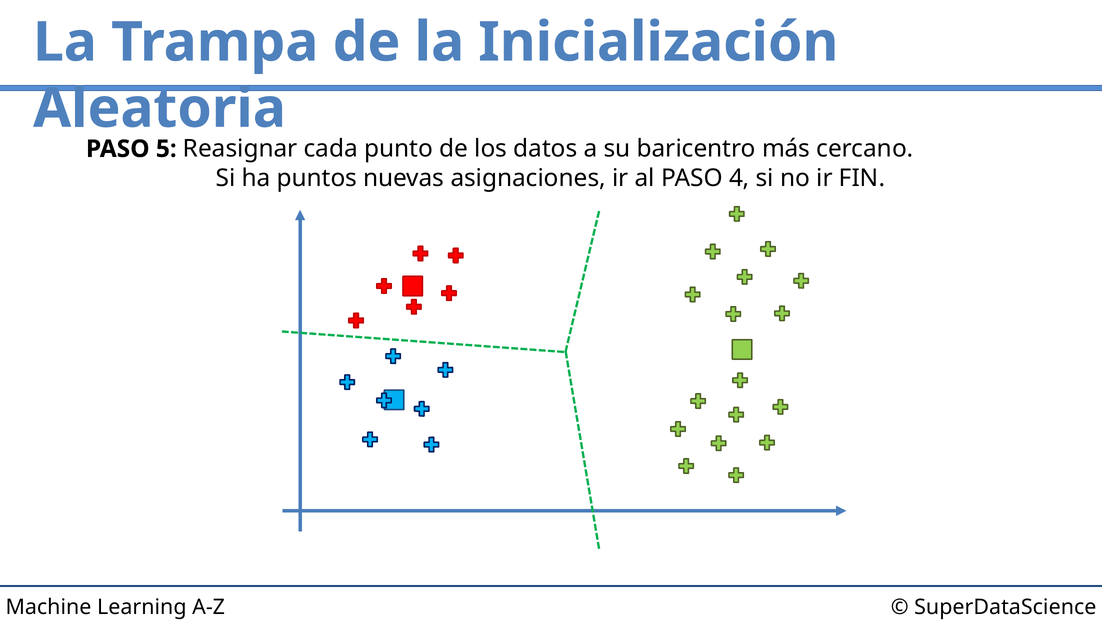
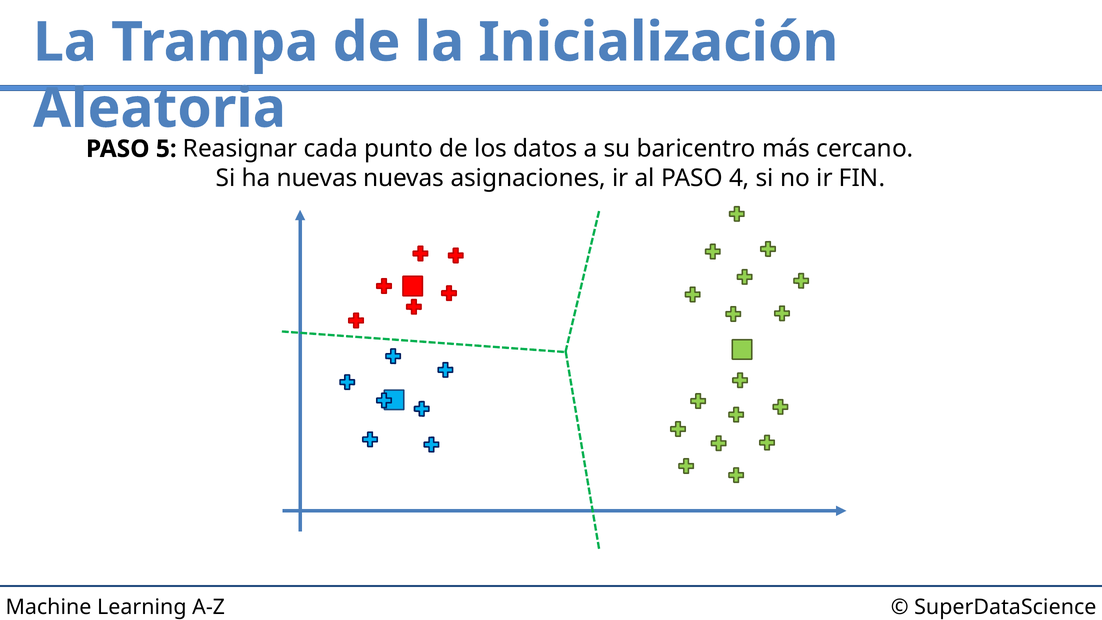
ha puntos: puntos -> nuevas (317, 178)
